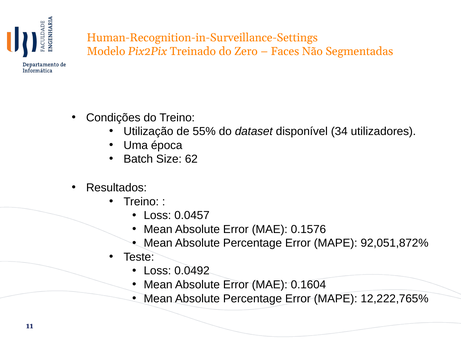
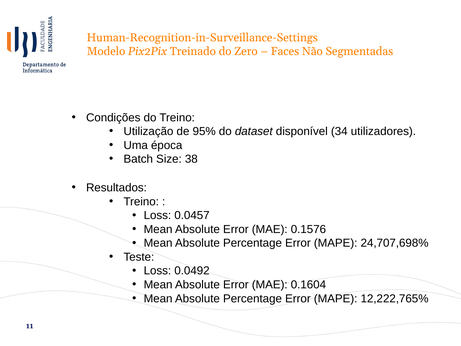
55%: 55% -> 95% (204, 131)
62: 62 -> 38 (191, 159)
92,051,872%: 92,051,872% -> 24,707,698% (395, 243)
